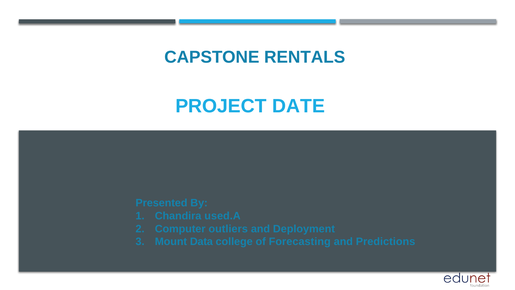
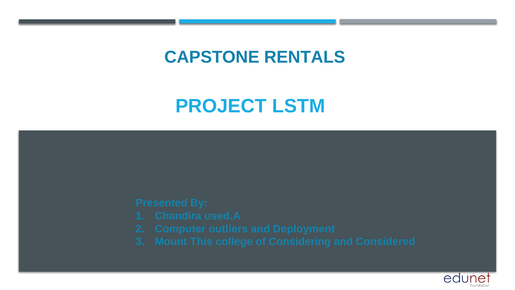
DATE: DATE -> LSTM (299, 106)
Data: Data -> This (201, 241)
Forecasting: Forecasting -> Considering (300, 241)
Predictions: Predictions -> Considered (386, 241)
